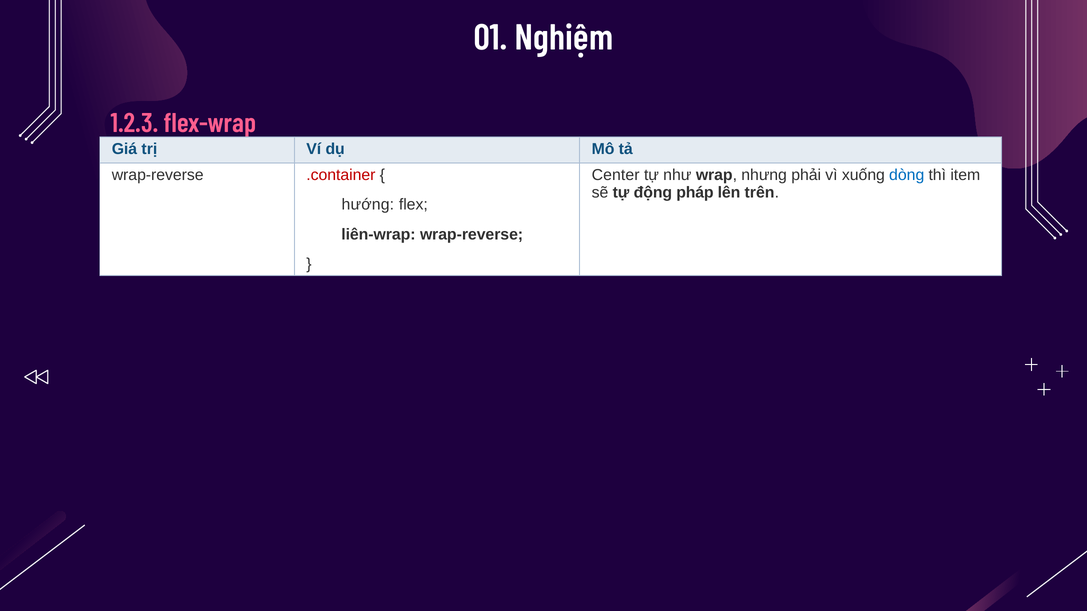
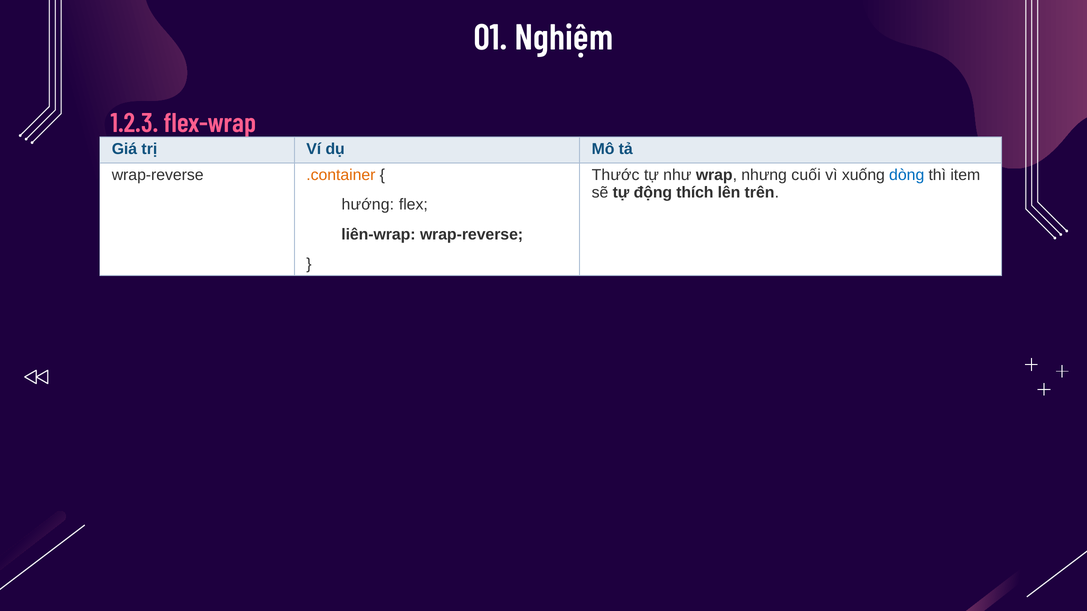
.container colour: red -> orange (341, 175)
Center: Center -> Thước (616, 175)
phải: phải -> cuối (806, 175)
pháp: pháp -> thích (695, 193)
